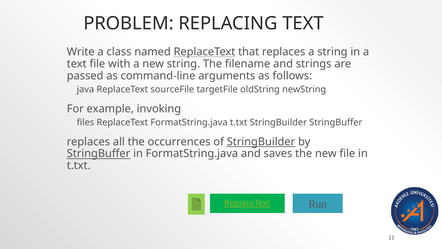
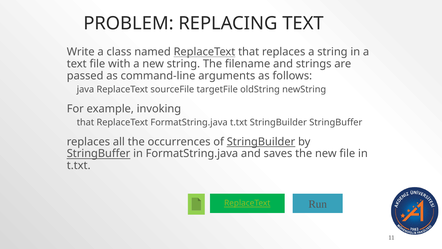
files: files -> that (85, 122)
